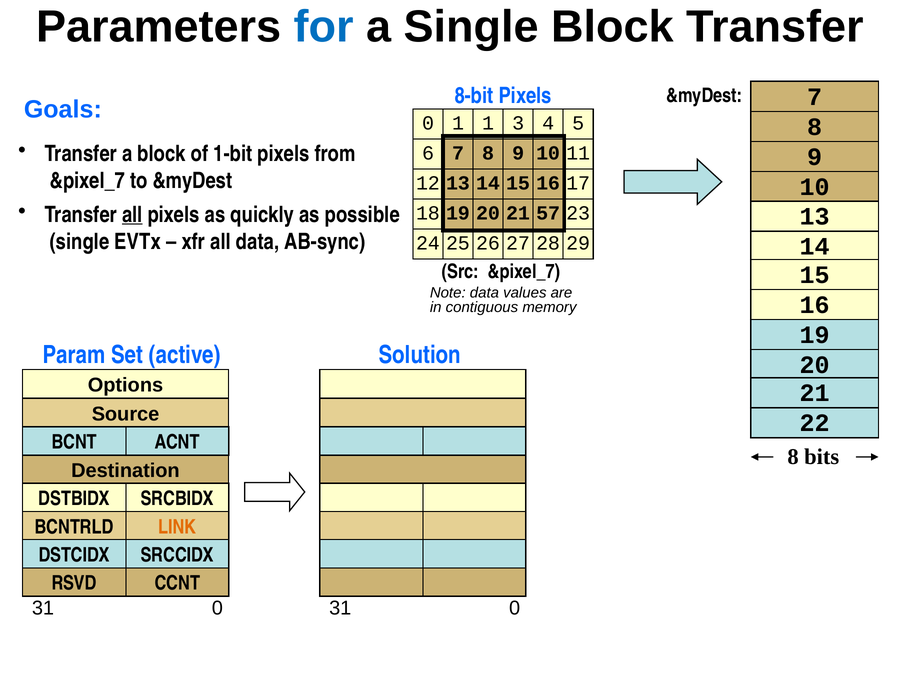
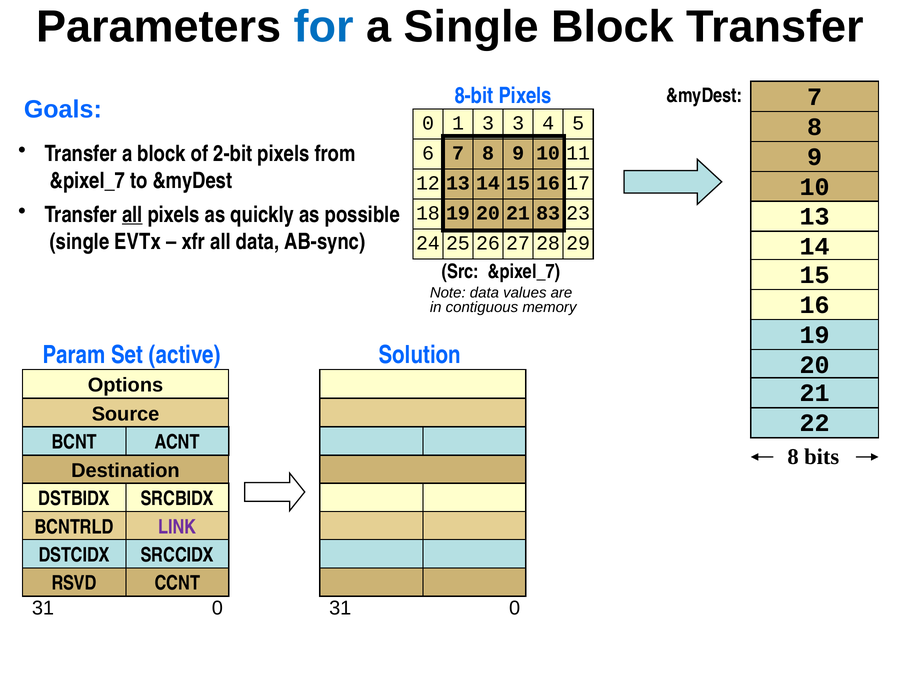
1 1: 1 -> 3 (488, 123)
1-bit: 1-bit -> 2-bit (233, 154)
57: 57 -> 83 (548, 213)
LINK colour: orange -> purple (177, 527)
